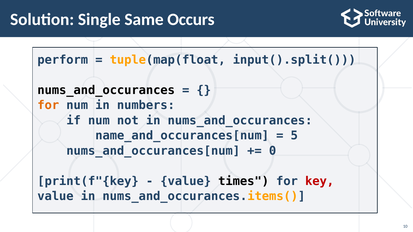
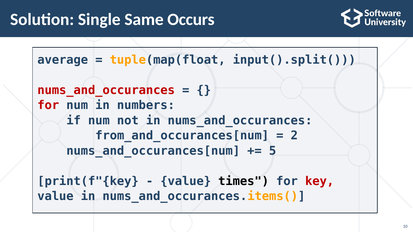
perform: perform -> average (63, 60)
nums_and_occurances colour: black -> red (106, 90)
for colour: orange -> red (48, 105)
name_and_occurances[num: name_and_occurances[num -> from_and_occurances[num (182, 136)
5: 5 -> 2 (294, 136)
0: 0 -> 5 (273, 151)
